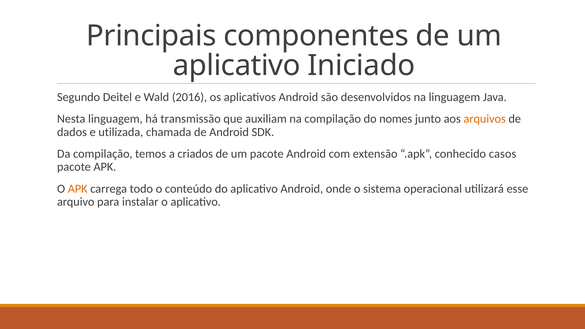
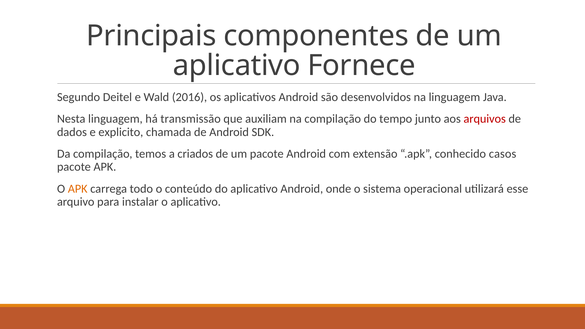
Iniciado: Iniciado -> Fornece (361, 66)
nomes: nomes -> tempo (396, 119)
arquivos colour: orange -> red (485, 119)
utilizada: utilizada -> explicito (121, 132)
